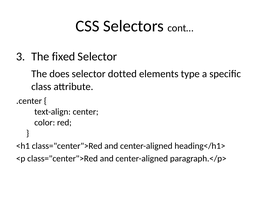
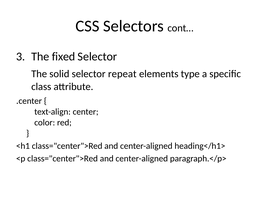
does: does -> solid (59, 74)
dotted: dotted -> repeat (122, 74)
